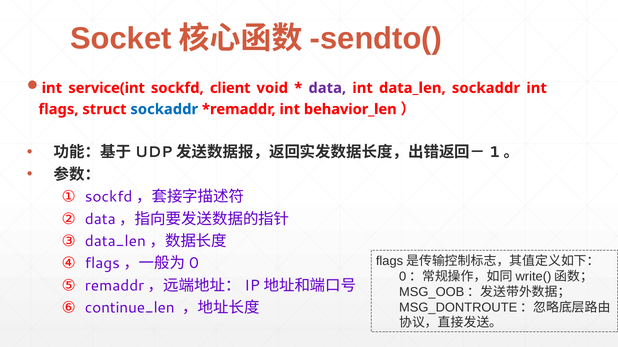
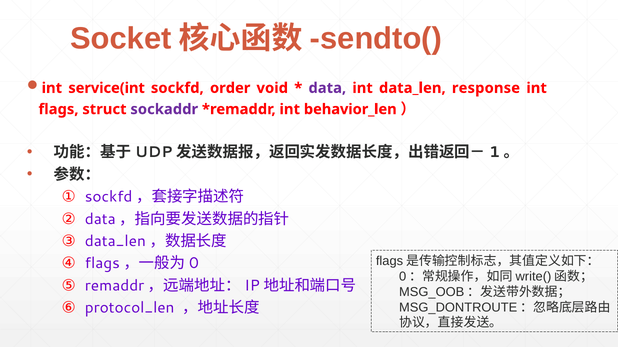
client: client -> order (230, 88)
data_len sockaddr: sockaddr -> response (486, 88)
sockaddr colour: blue -> purple (164, 109)
continue_len: continue_len -> protocol_len (130, 308)
